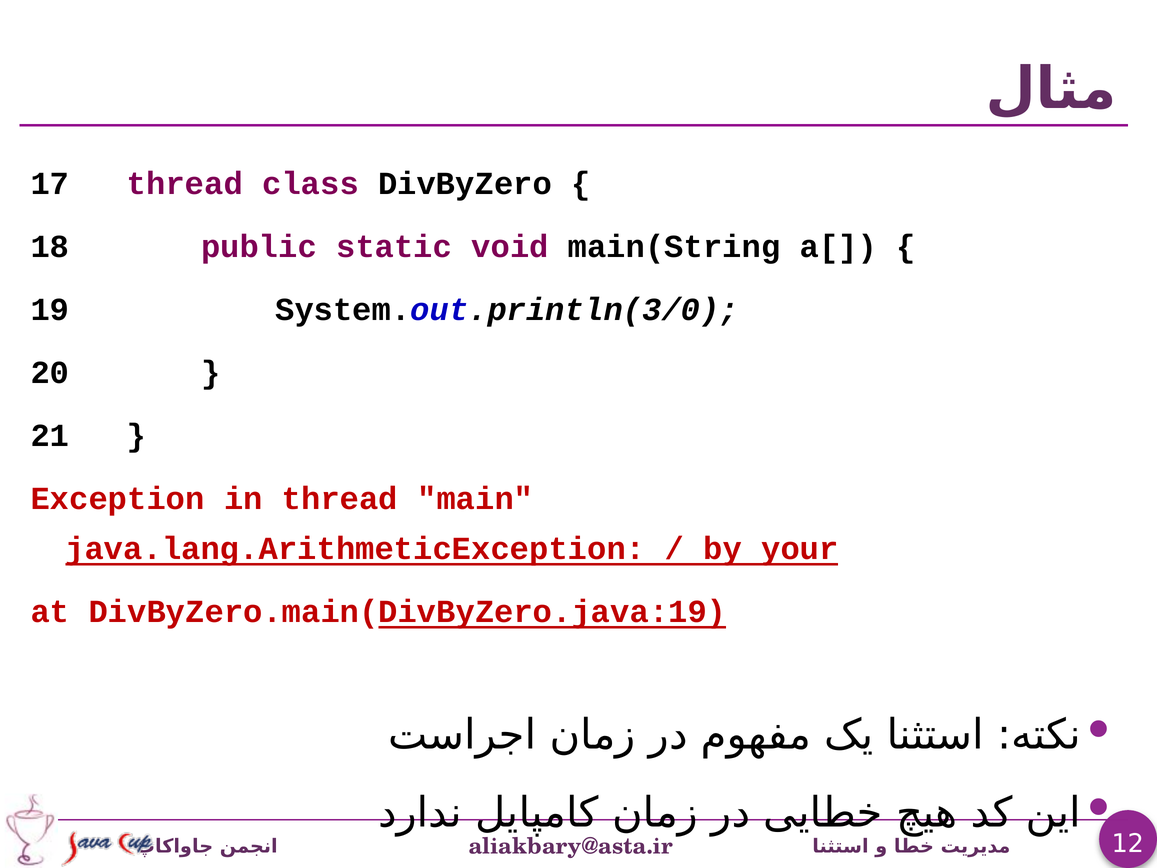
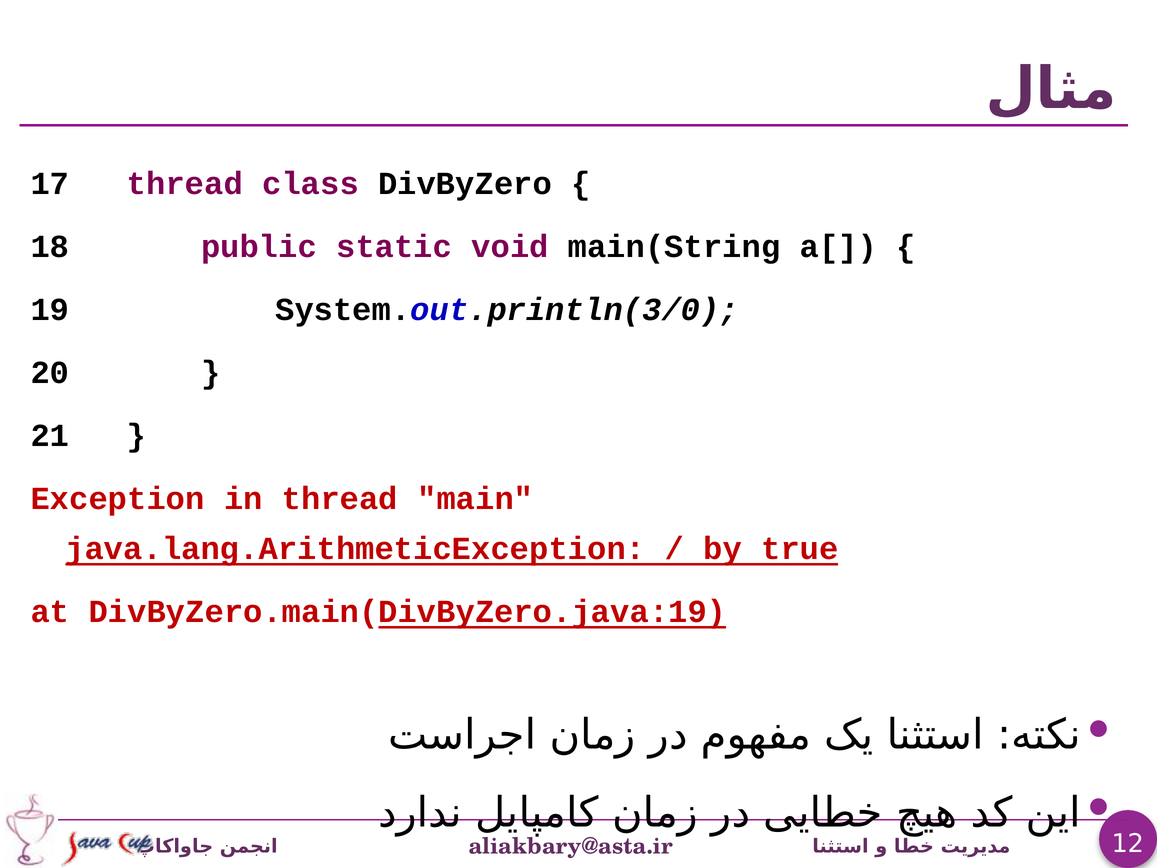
your: your -> true (800, 549)
